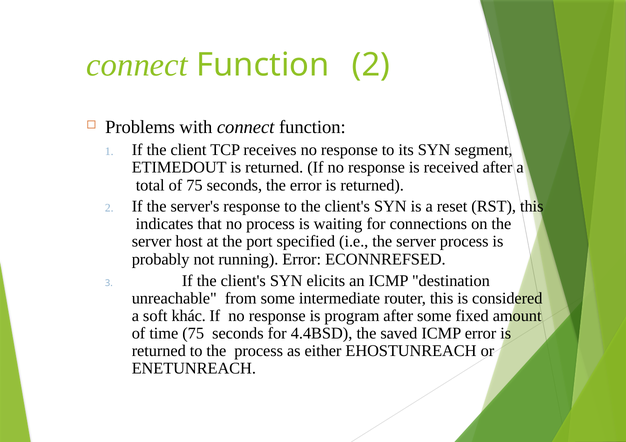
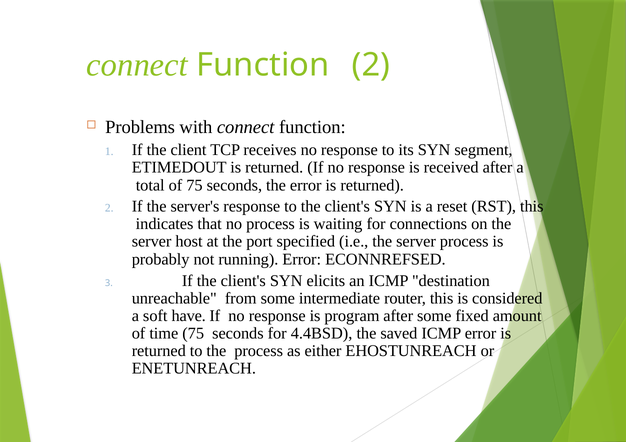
khác: khác -> have (189, 316)
